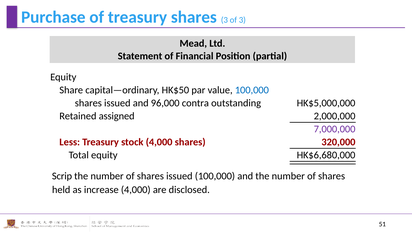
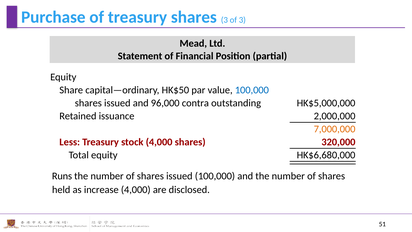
assigned: assigned -> issuance (117, 116)
7,000,000 colour: purple -> orange (335, 129)
Scrip: Scrip -> Runs (62, 176)
